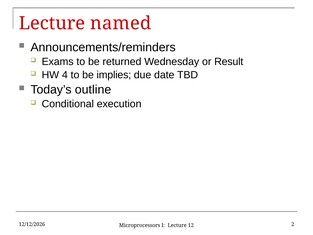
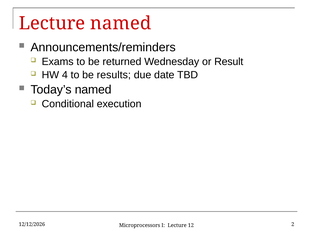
implies: implies -> results (114, 75)
Today’s outline: outline -> named (93, 89)
